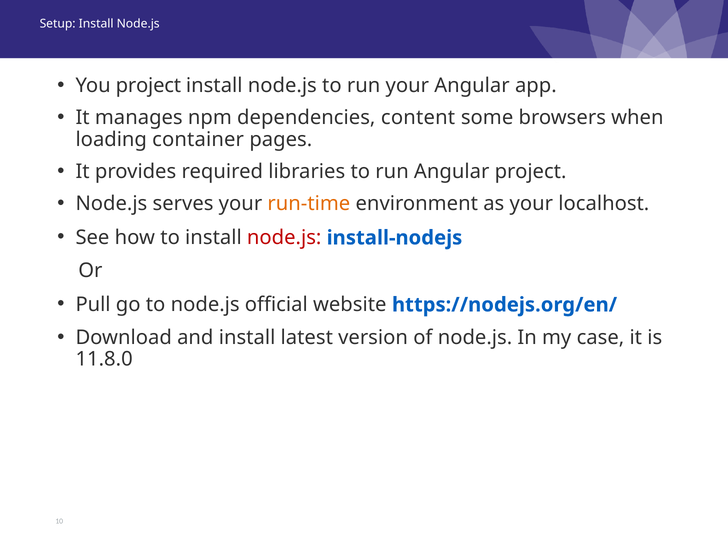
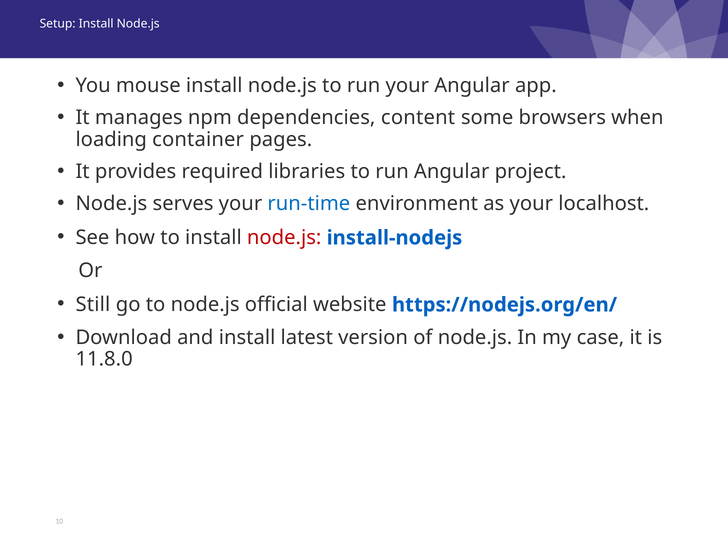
You project: project -> mouse (148, 86)
run-time colour: orange -> blue (309, 203)
Pull: Pull -> Still (93, 305)
